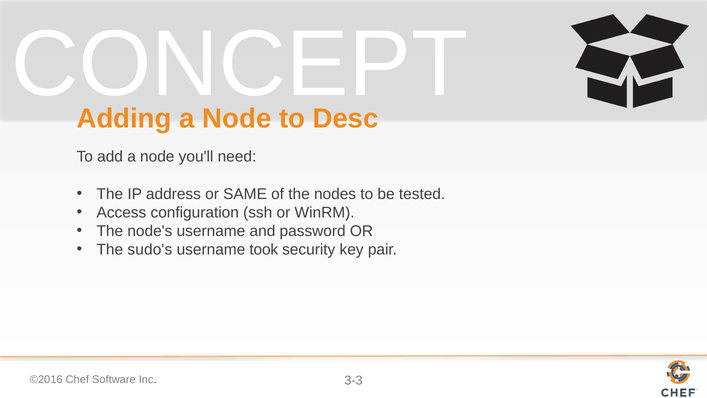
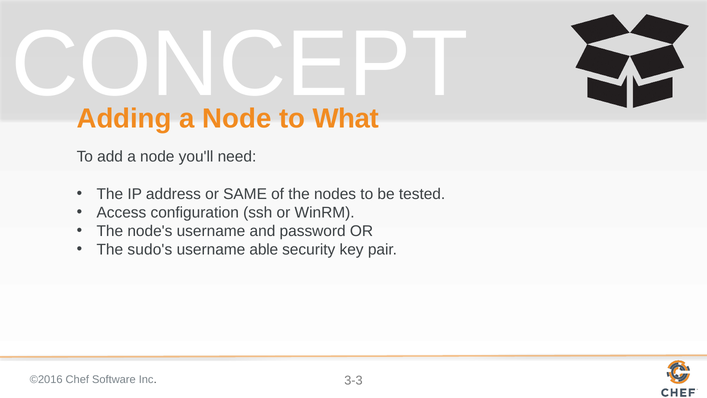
Desc: Desc -> What (346, 119)
took: took -> able (264, 249)
